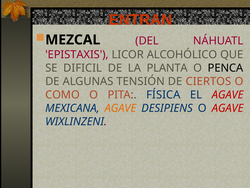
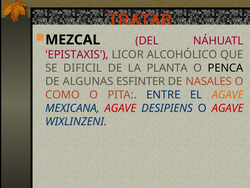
ENTRAN: ENTRAN -> TRATAR (141, 20)
TENSIÓN: TENSIÓN -> ESFINTER (141, 81)
CIERTOS: CIERTOS -> NASALES (209, 81)
FÍSICA: FÍSICA -> ENTRE (163, 95)
AGAVE colour: red -> orange (228, 95)
AGAVE colour: orange -> red (120, 108)
